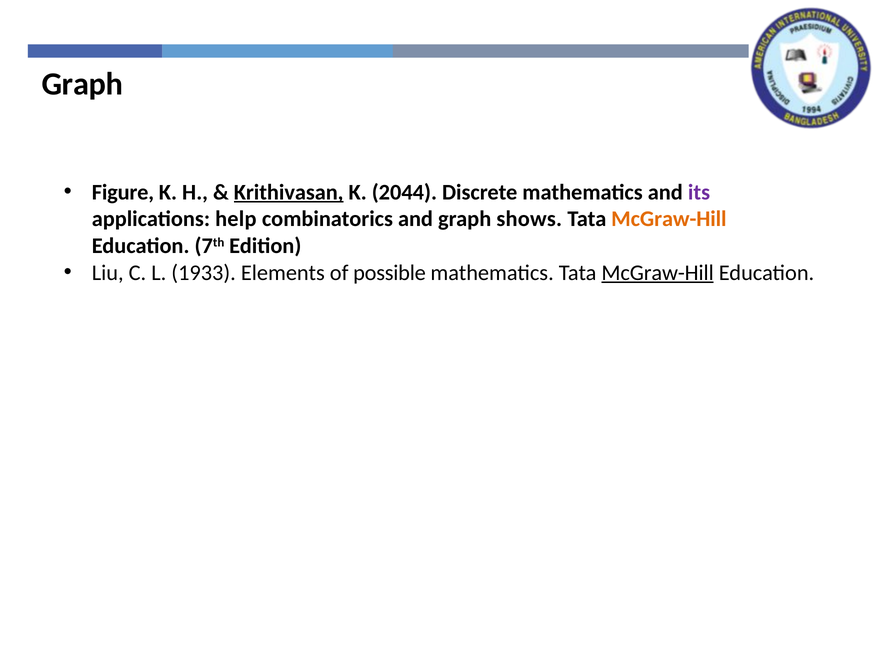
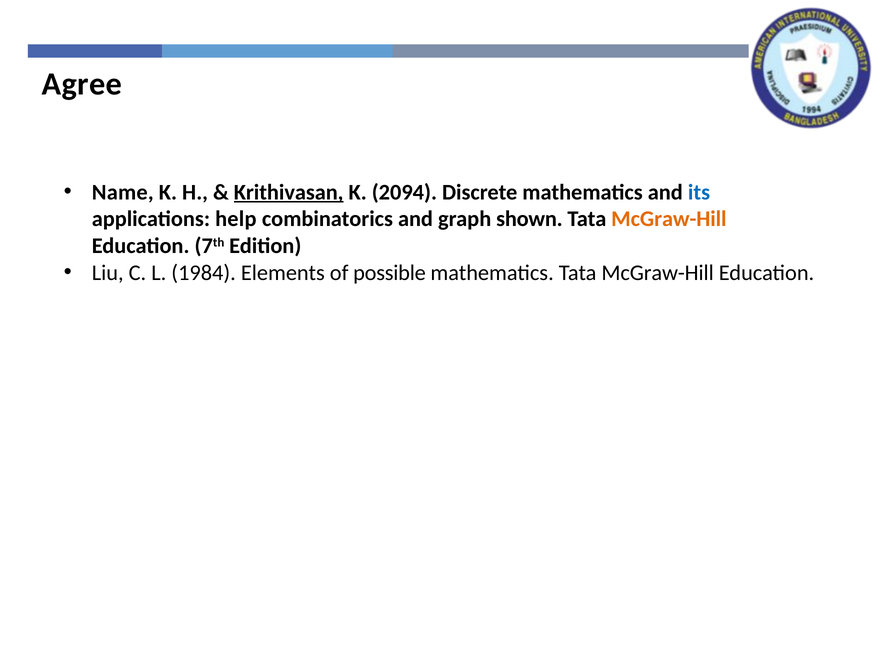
Graph: Graph -> Agree (82, 84)
Figure: Figure -> Name (123, 192)
2044: 2044 -> 2094 (404, 192)
its colour: purple -> blue (699, 192)
shows: shows -> shown (529, 219)
1933: 1933 -> 1984 (204, 273)
McGraw-Hill underline: present -> none (658, 273)
